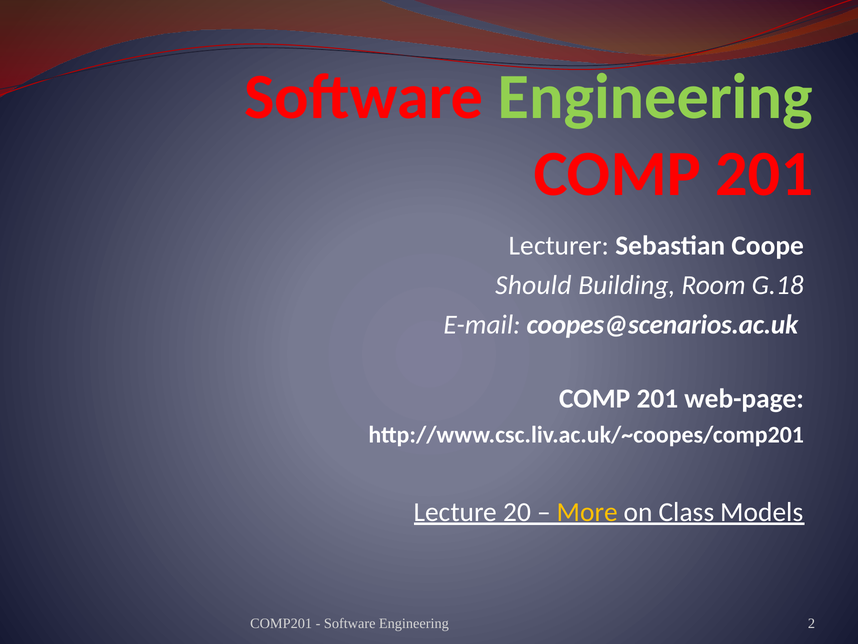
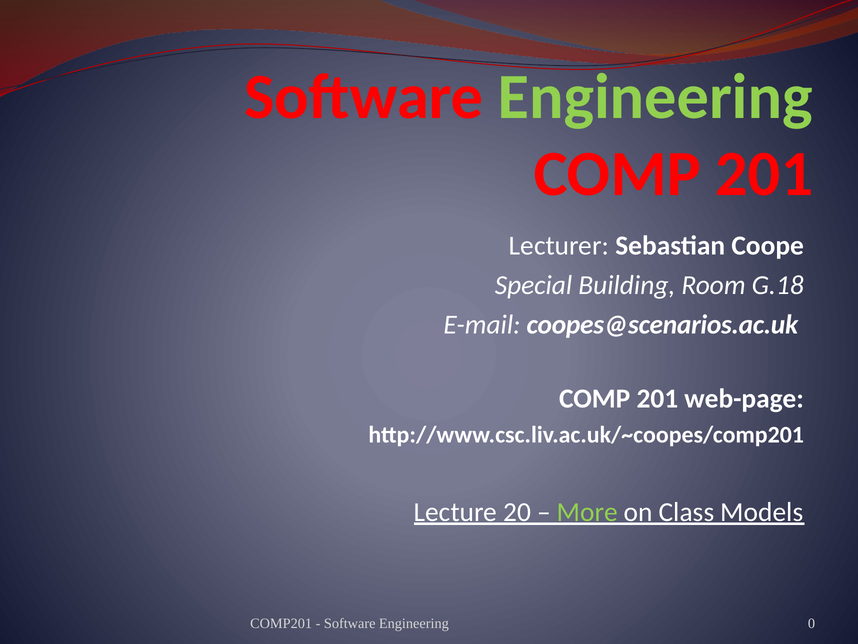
Should: Should -> Special (533, 285)
More colour: yellow -> light green (587, 512)
2: 2 -> 0 (812, 623)
